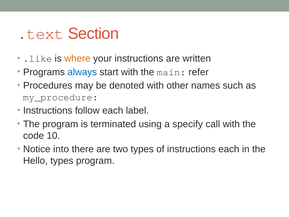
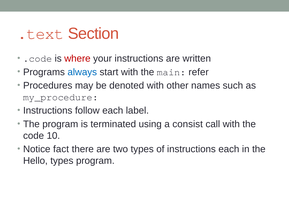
.like: .like -> .code (38, 58)
where colour: orange -> red (77, 58)
specify: specify -> consist (188, 124)
into: into -> fact (61, 149)
